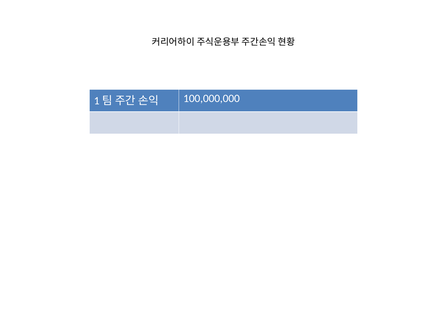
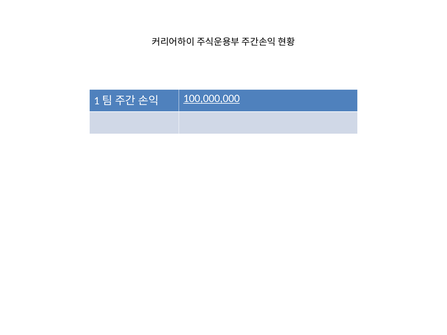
100,000,000 underline: none -> present (212, 99)
